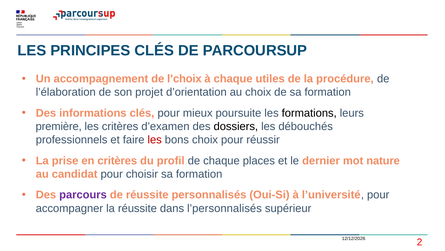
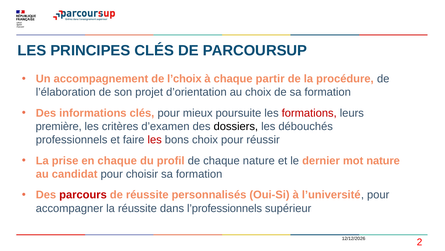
utiles: utiles -> partir (270, 79)
formations colour: black -> red (309, 113)
en critères: critères -> chaque (117, 160)
chaque places: places -> nature (259, 160)
parcours colour: purple -> red (83, 194)
l’personnalisés: l’personnalisés -> l’professionnels (225, 208)
